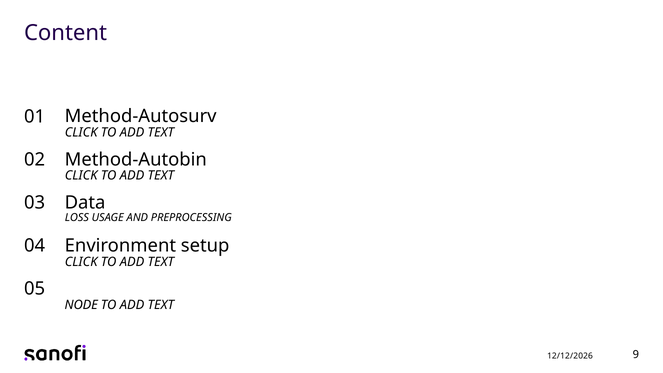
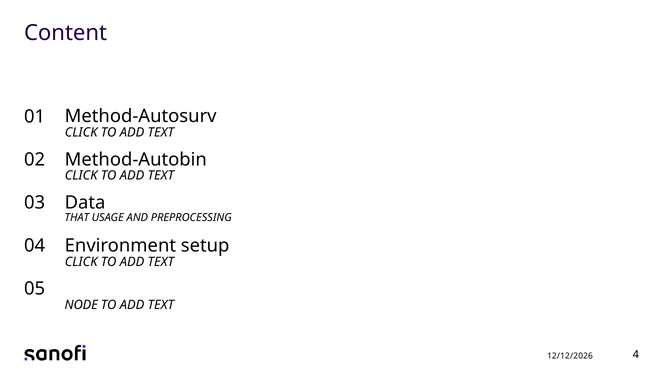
LOSS: LOSS -> THAT (77, 218)
9: 9 -> 4 (636, 355)
